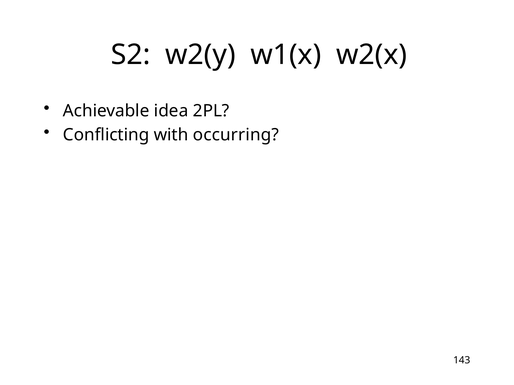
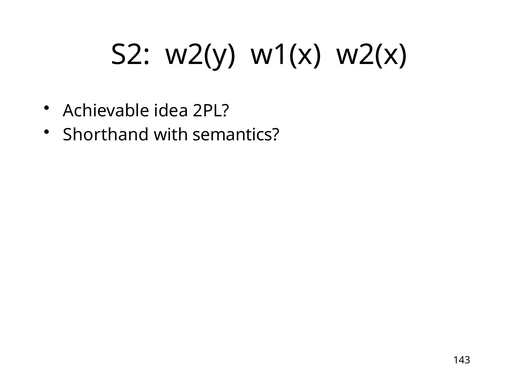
Conflicting: Conflicting -> Shorthand (106, 135)
occurring: occurring -> semantics (236, 135)
